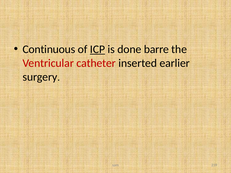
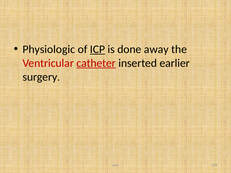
Continuous: Continuous -> Physiologic (49, 49)
barre: barre -> away (156, 49)
catheter underline: none -> present (96, 63)
